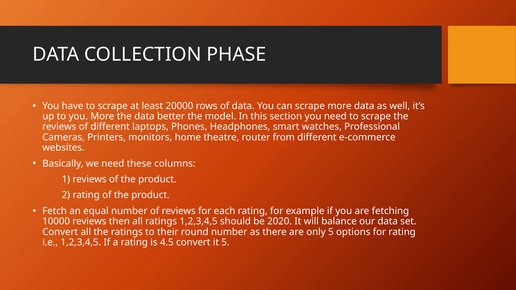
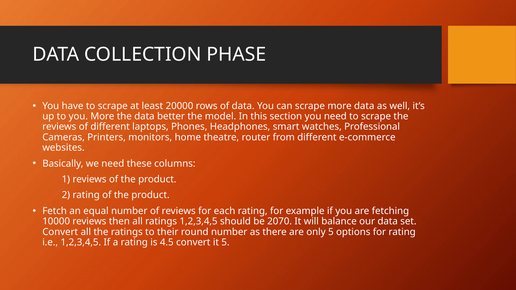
2020: 2020 -> 2070 (280, 222)
